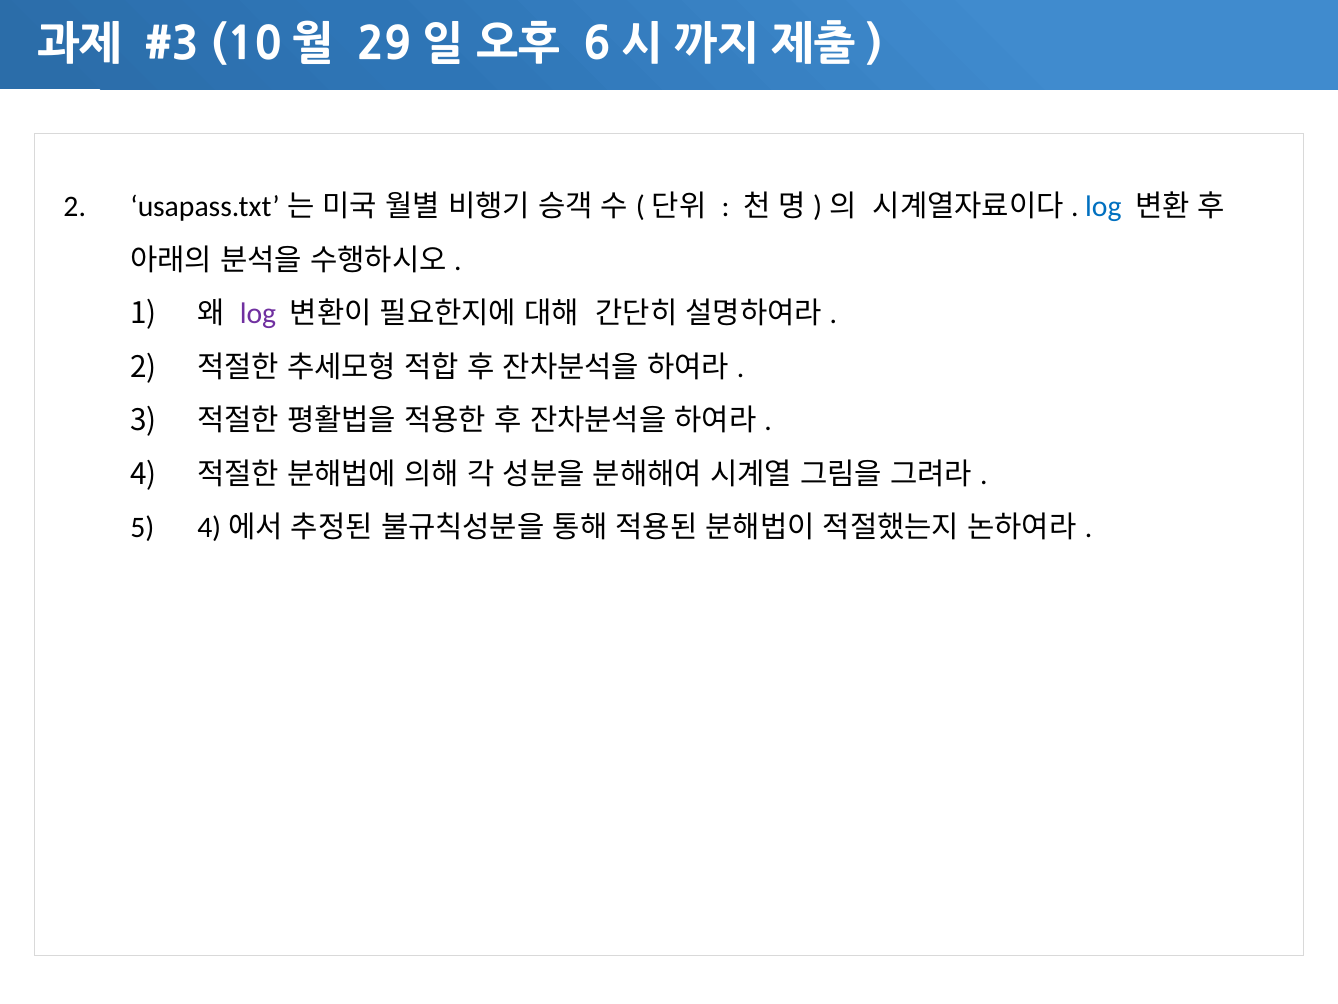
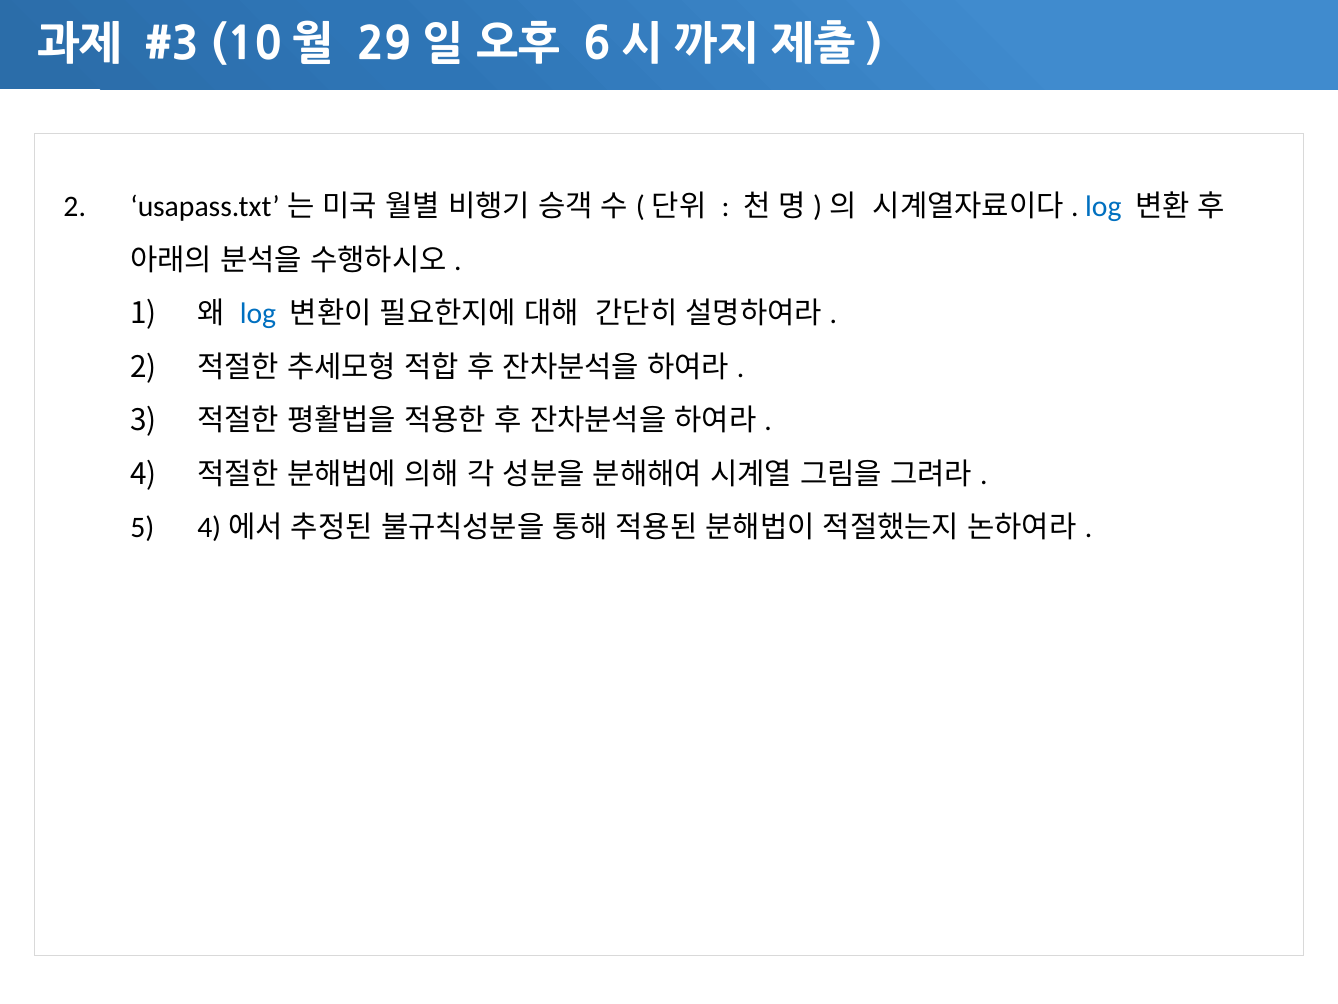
log colour: purple -> blue (258, 314)
